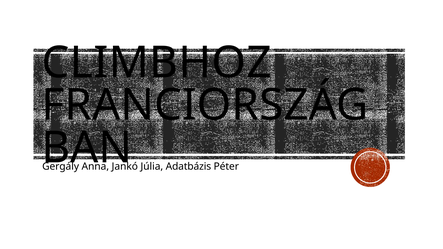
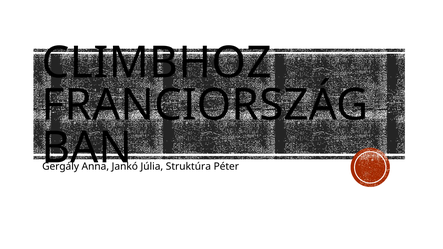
Adatbázis: Adatbázis -> Struktúra (188, 167)
